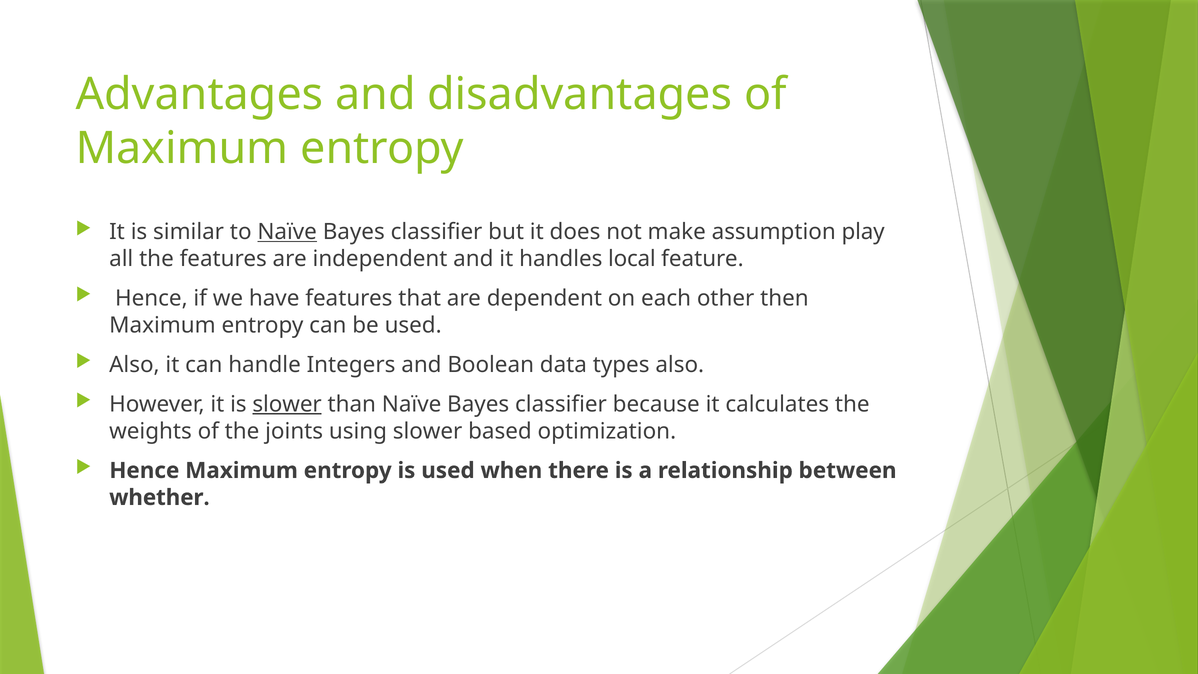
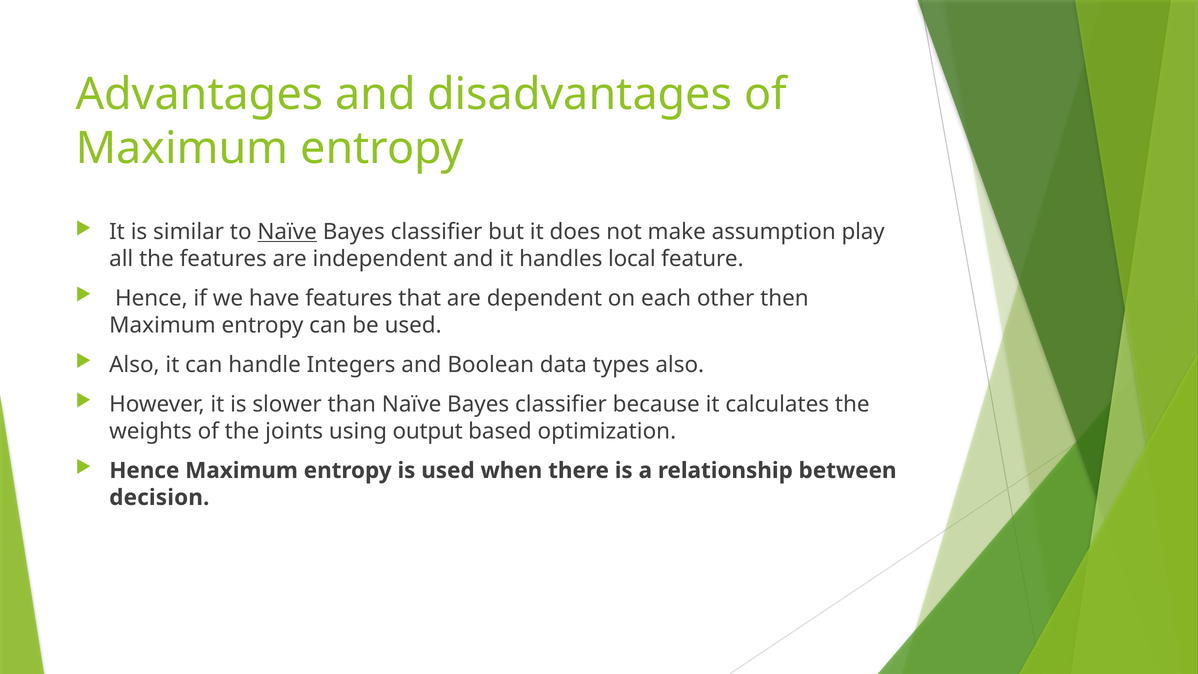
slower underline: present -> none (287, 404)
using slower: slower -> output (428, 431)
whether: whether -> decision (159, 497)
